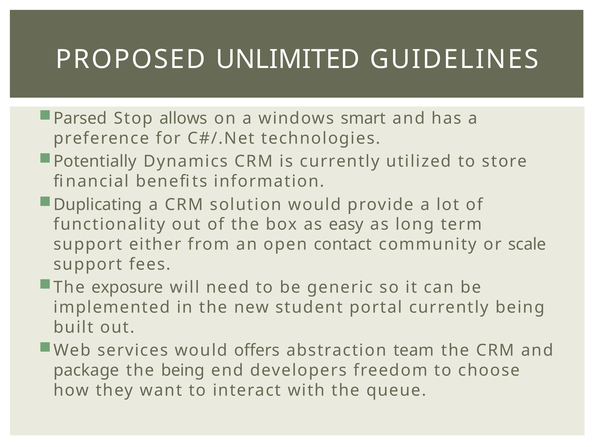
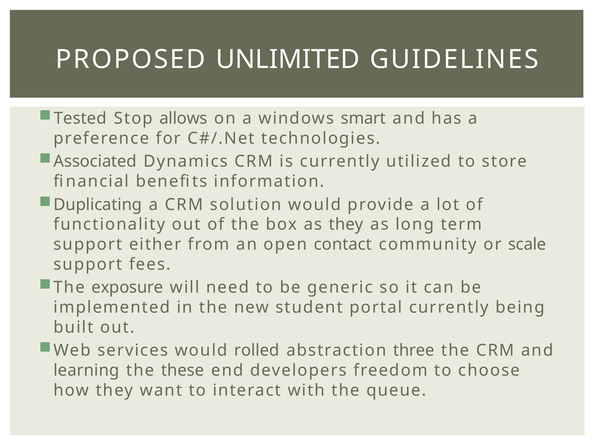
Parsed: Parsed -> Tested (80, 118)
Potentially: Potentially -> Associated (95, 161)
as easy: easy -> they (346, 224)
offers: offers -> rolled (257, 350)
team: team -> three (414, 350)
package: package -> learning (86, 370)
the being: being -> these (183, 370)
